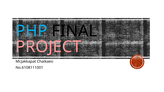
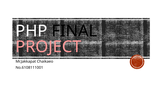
PHP colour: light blue -> white (31, 31)
